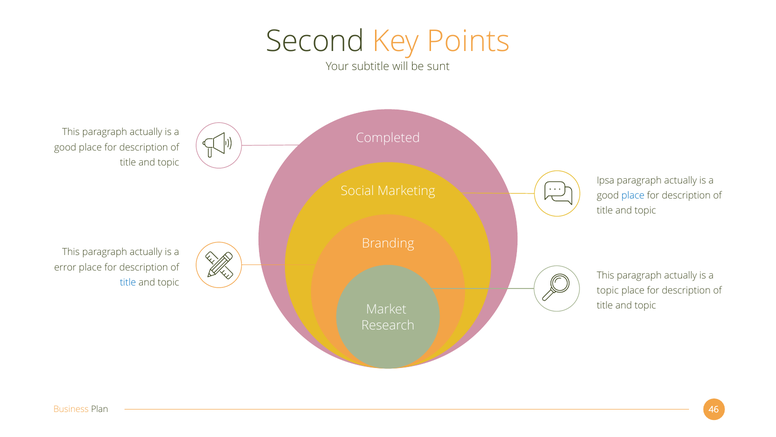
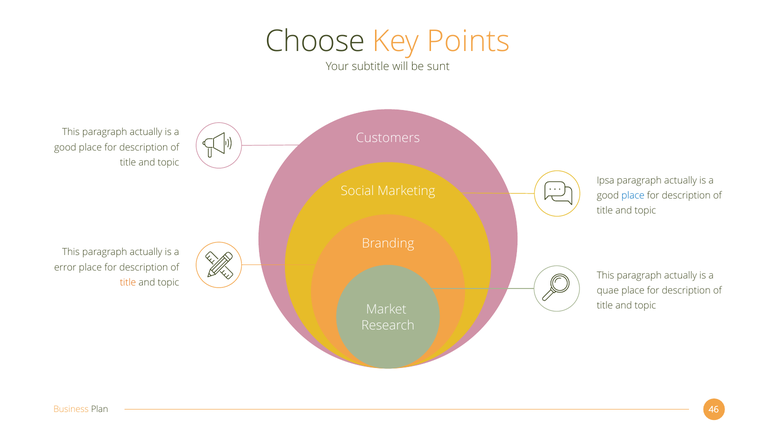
Second: Second -> Choose (315, 41)
Completed: Completed -> Customers (388, 138)
title colour: blue -> orange (128, 282)
topic: topic -> quae (608, 290)
